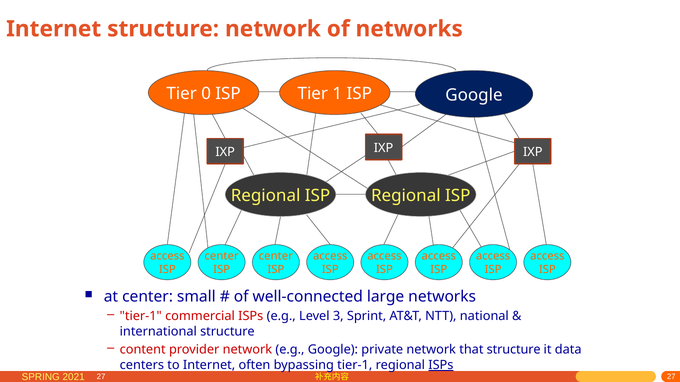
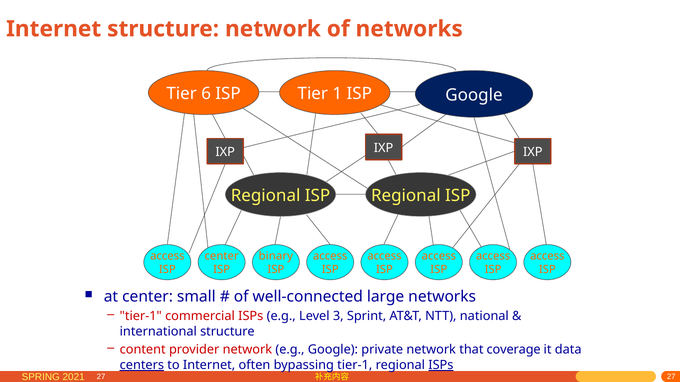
0: 0 -> 6 (206, 94)
center: center -> binary (276, 257)
that structure: structure -> coverage (514, 350)
centers underline: none -> present (142, 365)
